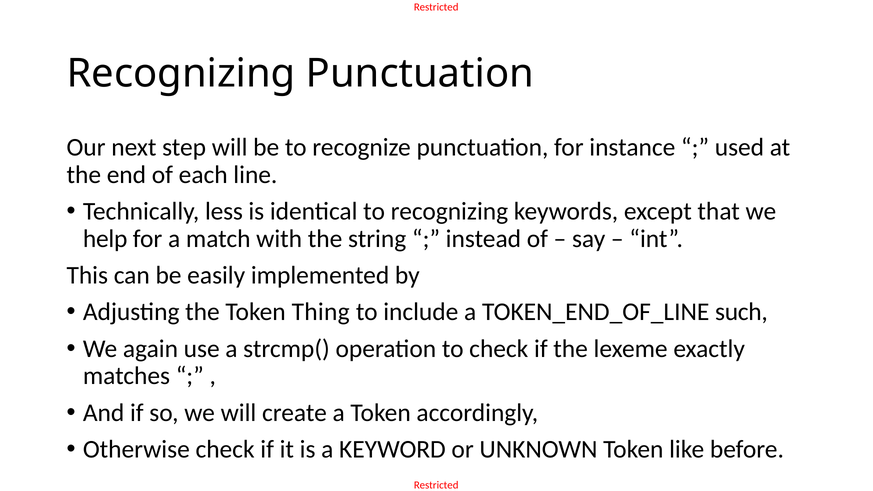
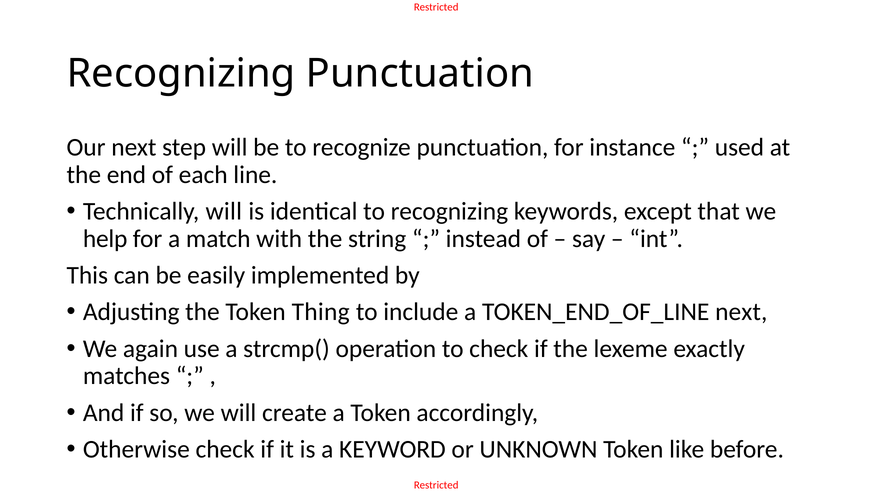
Technically less: less -> will (224, 212)
TOKEN_END_OF_LINE such: such -> next (741, 312)
